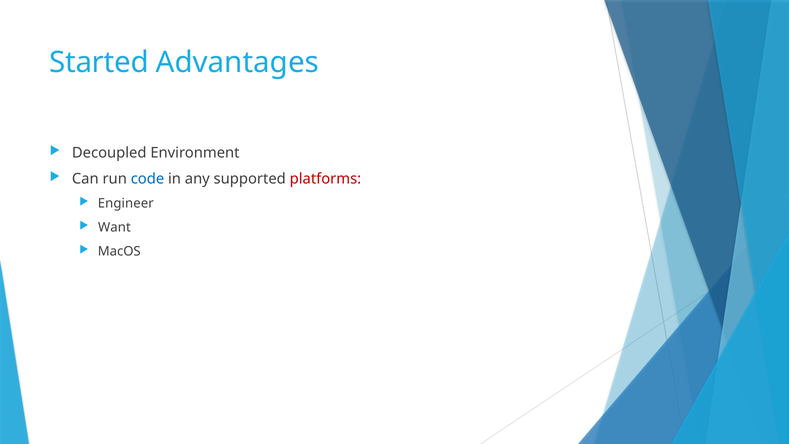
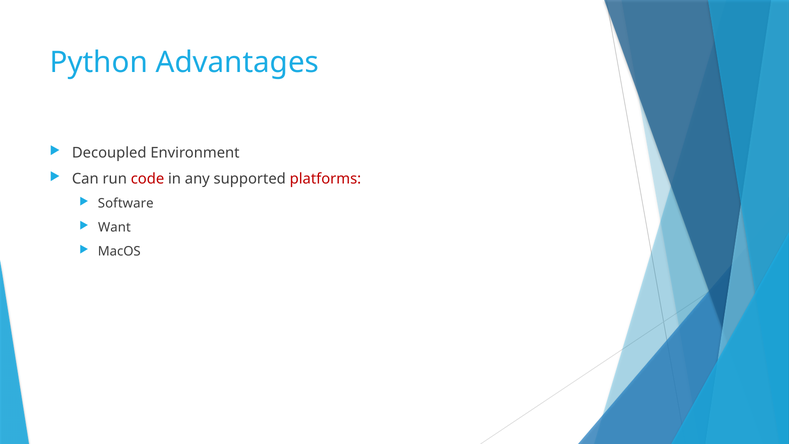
Started: Started -> Python (99, 62)
code colour: blue -> red (148, 179)
Engineer: Engineer -> Software (126, 204)
